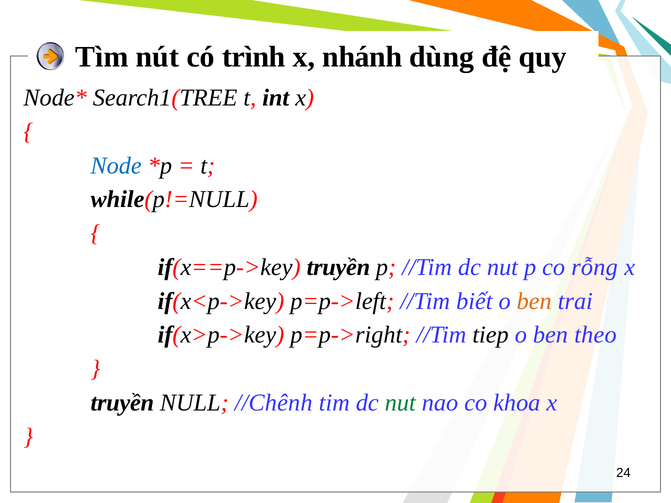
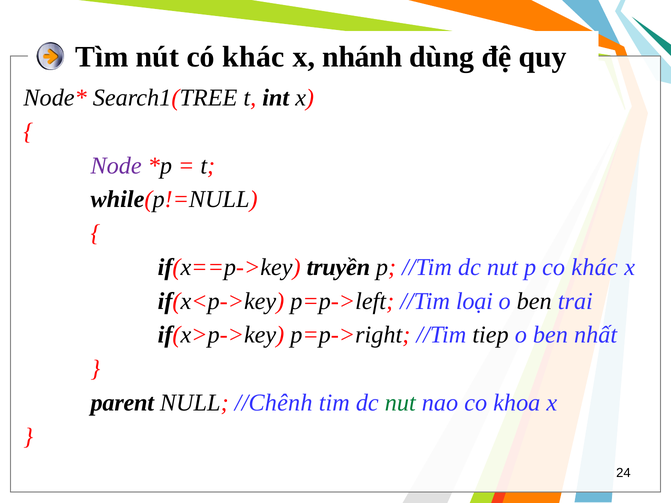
có trình: trình -> khác (253, 57)
Node colour: blue -> purple (116, 166)
co rỗng: rỗng -> khác (595, 267)
biết: biết -> loại (474, 301)
ben colour: orange -> black (534, 301)
theo: theo -> nhất (596, 335)
truyền: truyền -> parent (122, 403)
